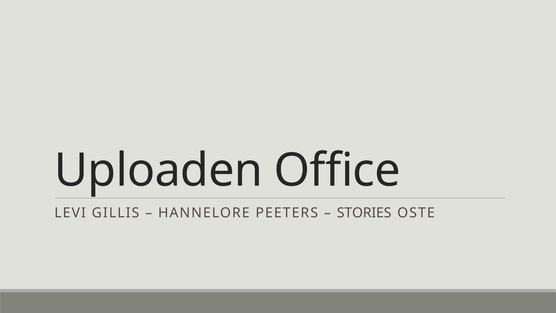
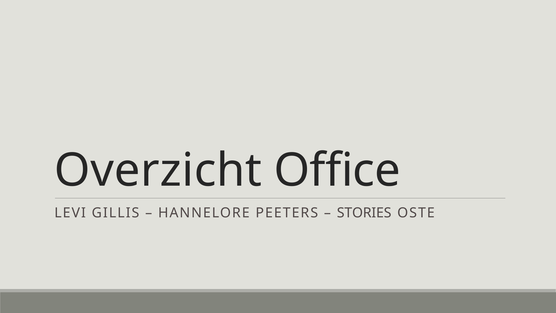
Uploaden: Uploaden -> Overzicht (158, 170)
